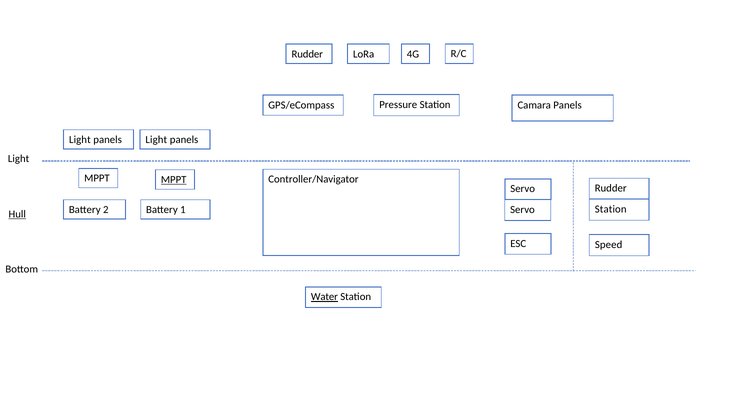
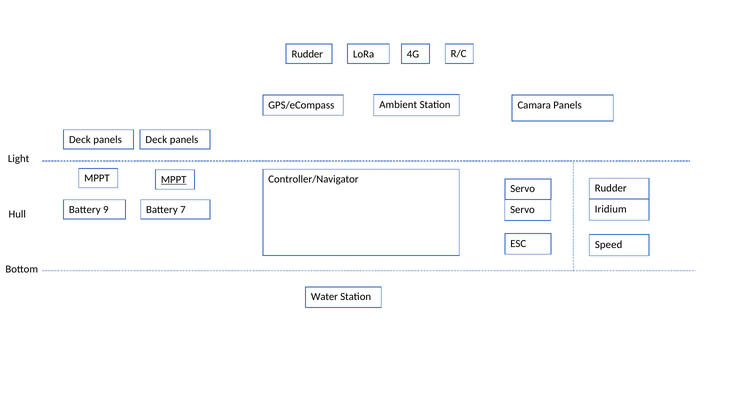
Pressure: Pressure -> Ambient (398, 105)
Light: Light -> Deck (80, 140)
Light: Light -> Deck (156, 140)
2: 2 -> 9 (106, 210)
1: 1 -> 7 (183, 210)
Servo Station: Station -> Iridium (611, 209)
Hull underline: present -> none (17, 214)
Water underline: present -> none (324, 297)
